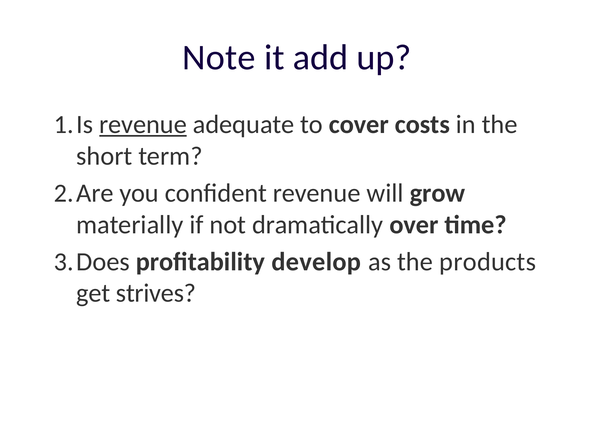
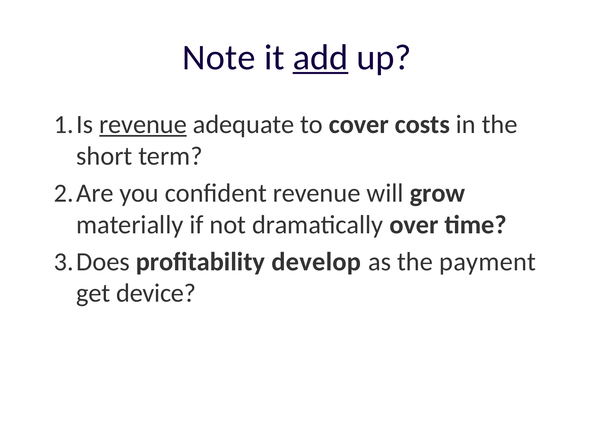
add underline: none -> present (321, 58)
products: products -> payment (488, 262)
strives: strives -> device (156, 294)
